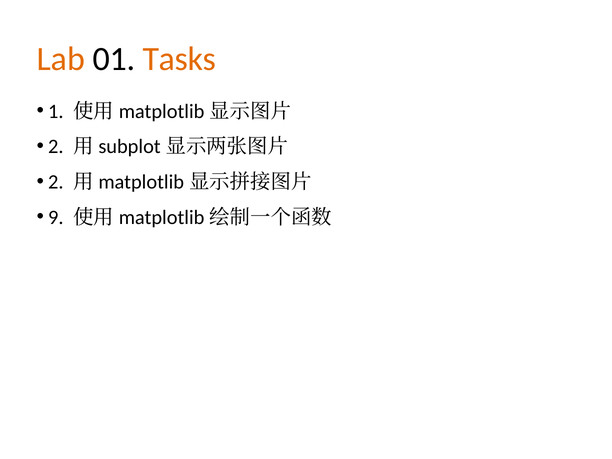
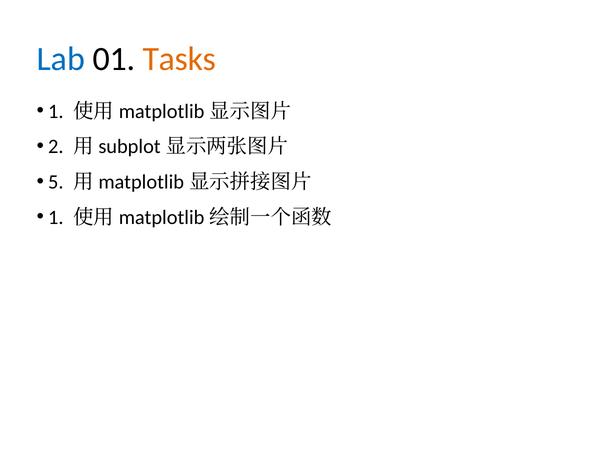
Lab colour: orange -> blue (61, 59)
2: 2 -> 5 (56, 182)
9: 9 -> 1 (56, 217)
